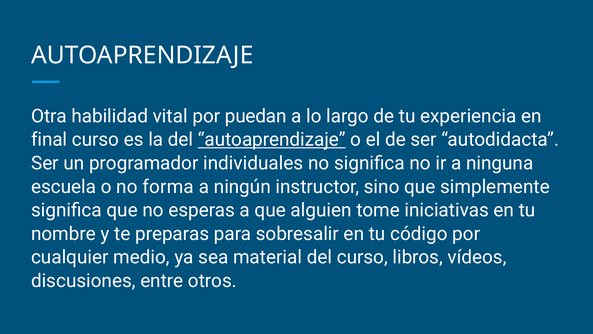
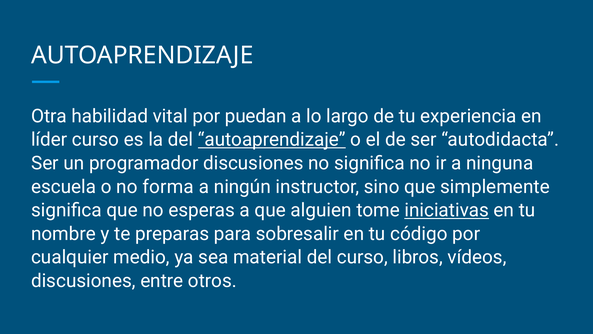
final: final -> líder (49, 140)
programador individuales: individuales -> discusiones (253, 163)
iniciativas underline: none -> present (447, 210)
